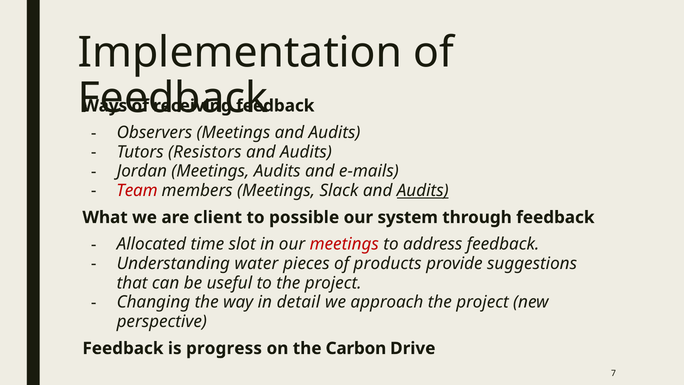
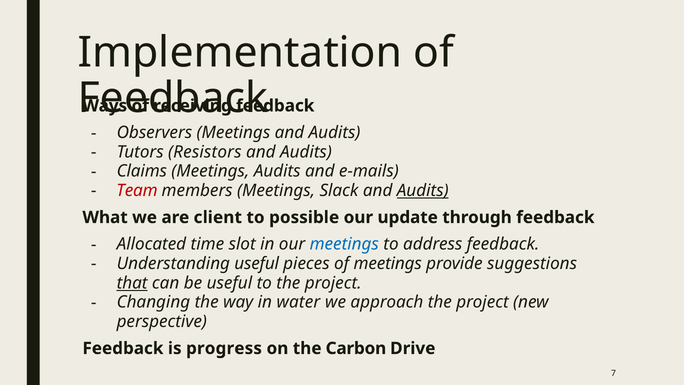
Jordan: Jordan -> Claims (142, 171)
system: system -> update (408, 217)
meetings colour: red -> blue (344, 244)
Understanding water: water -> useful (257, 263)
of products: products -> meetings (388, 263)
that underline: none -> present (132, 283)
detail: detail -> water (298, 302)
